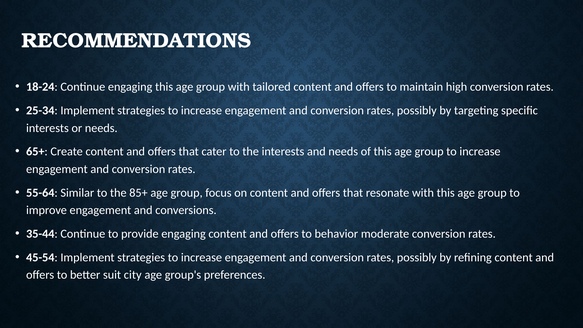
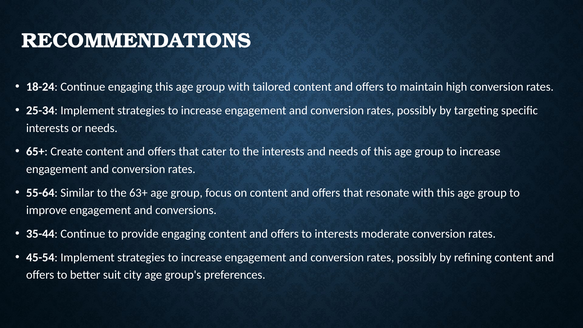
85+: 85+ -> 63+ (138, 193)
to behavior: behavior -> interests (336, 234)
